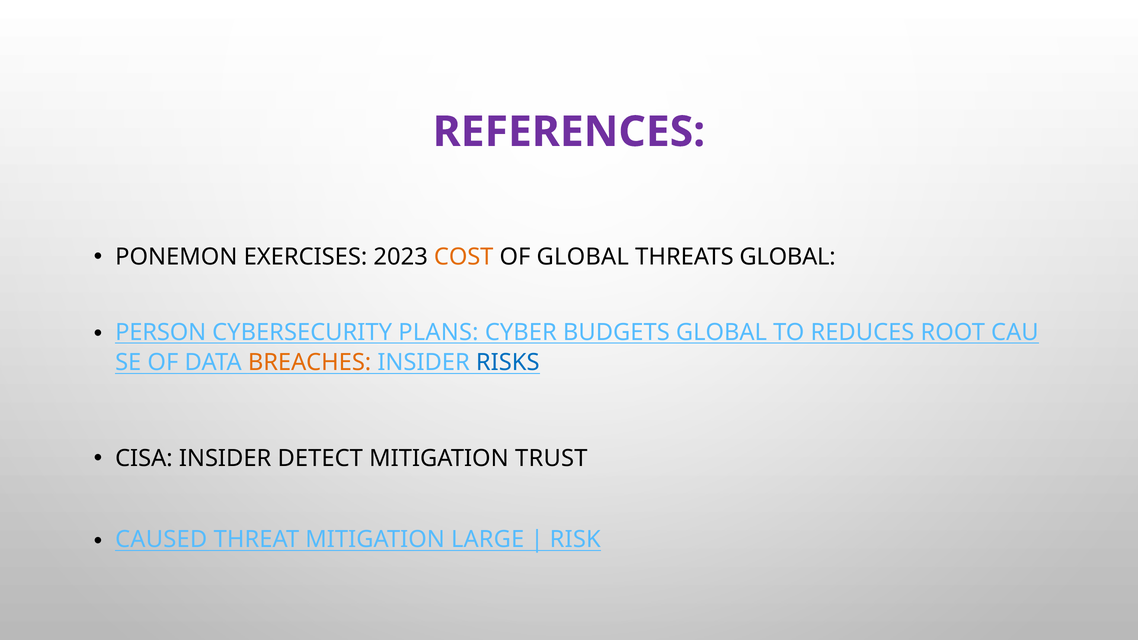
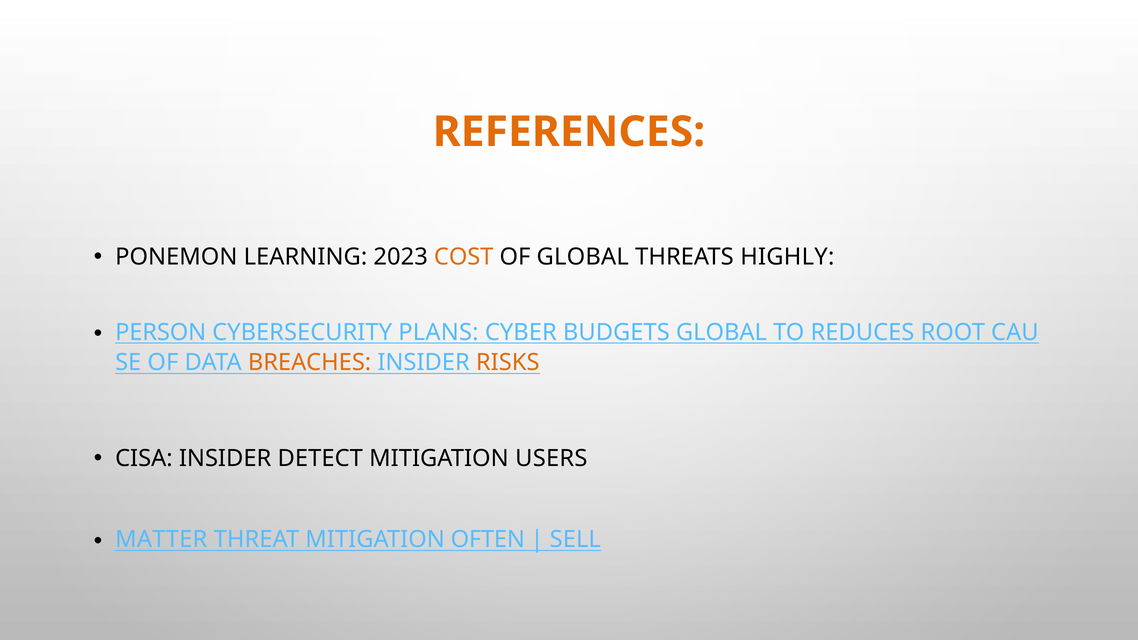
REFERENCES colour: purple -> orange (569, 132)
EXERCISES: EXERCISES -> LEARNING (305, 257)
THREATS GLOBAL: GLOBAL -> HIGHLY (787, 257)
RISKS colour: blue -> orange (508, 363)
TRUST: TRUST -> USERS (551, 459)
CAUSED: CAUSED -> MATTER (161, 540)
LARGE: LARGE -> OFTEN (488, 540)
RISK: RISK -> SELL (575, 540)
